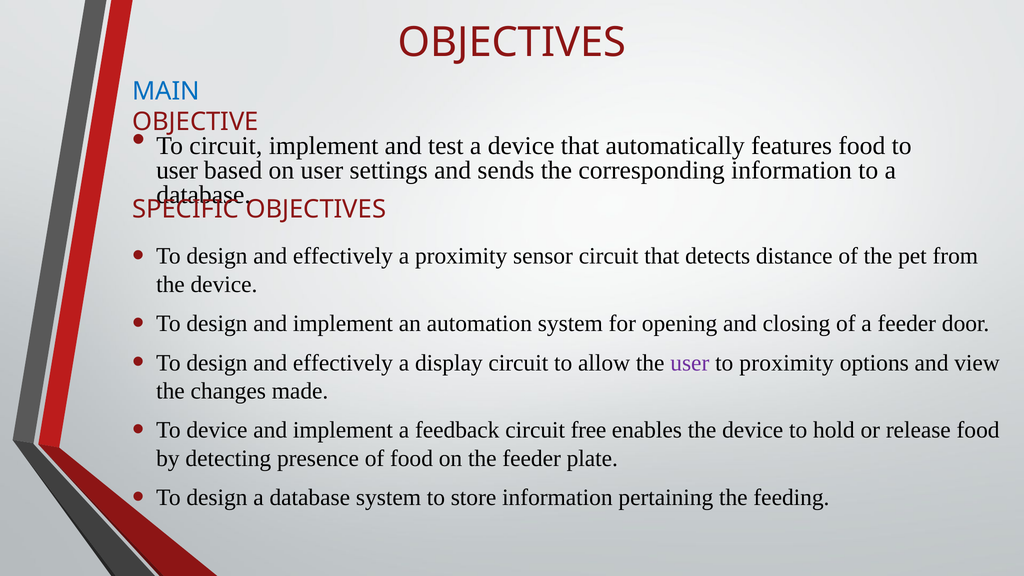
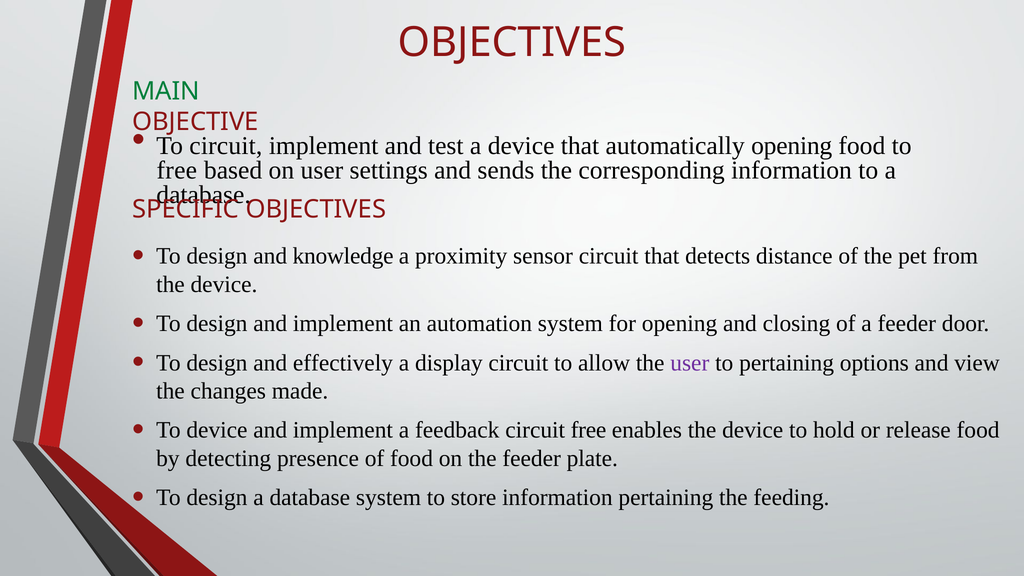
MAIN colour: blue -> green (166, 91)
automatically features: features -> opening (792, 146)
user: user -> free (177, 170)
effectively: effectively -> knowledge (343, 256)
to proximity: proximity -> pertaining (787, 363)
